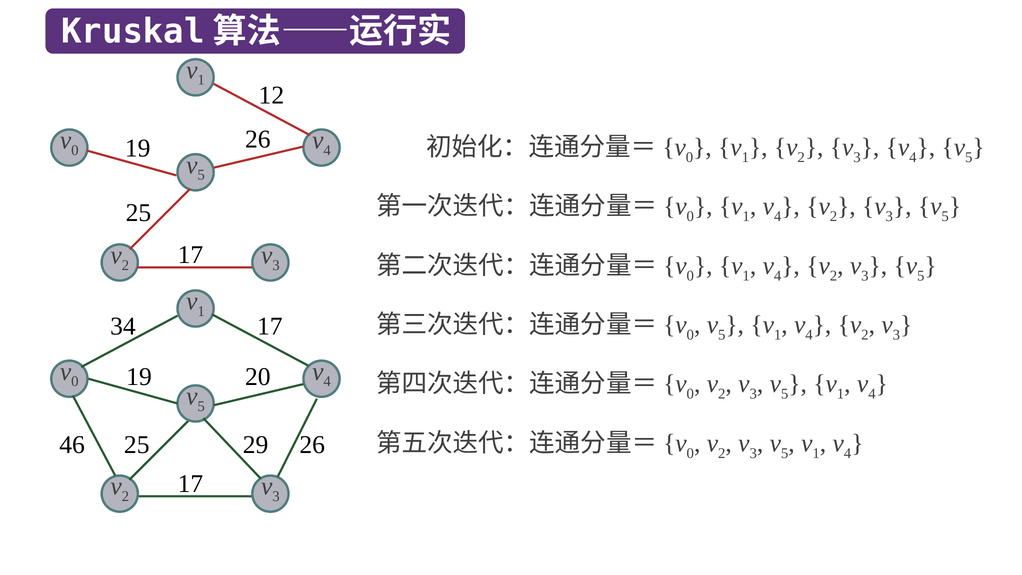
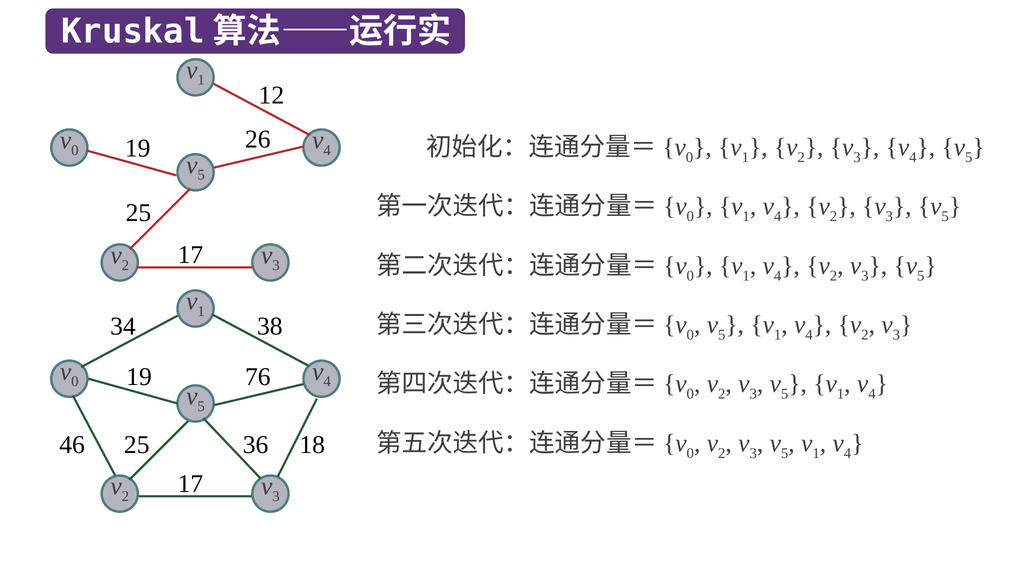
34 17: 17 -> 38 (270, 326)
20: 20 -> 76 (258, 377)
29: 29 -> 36 (256, 445)
46 26: 26 -> 18 (312, 445)
